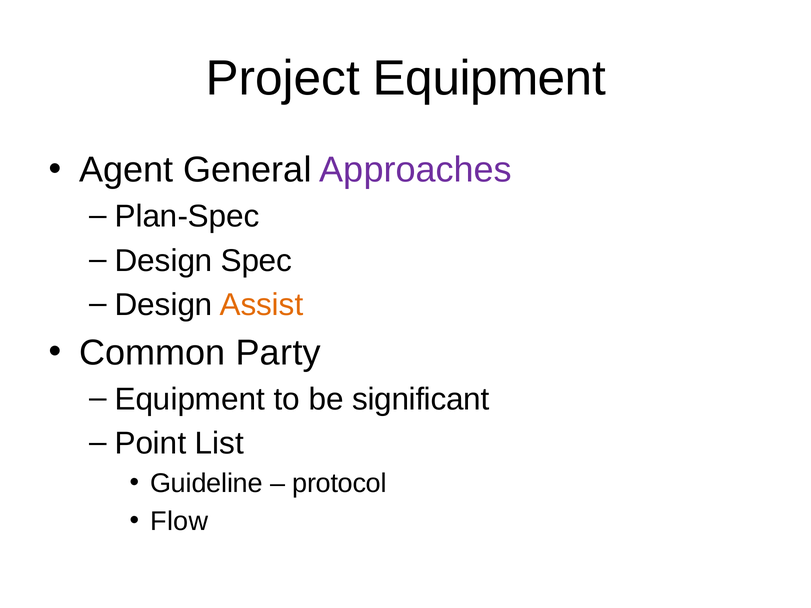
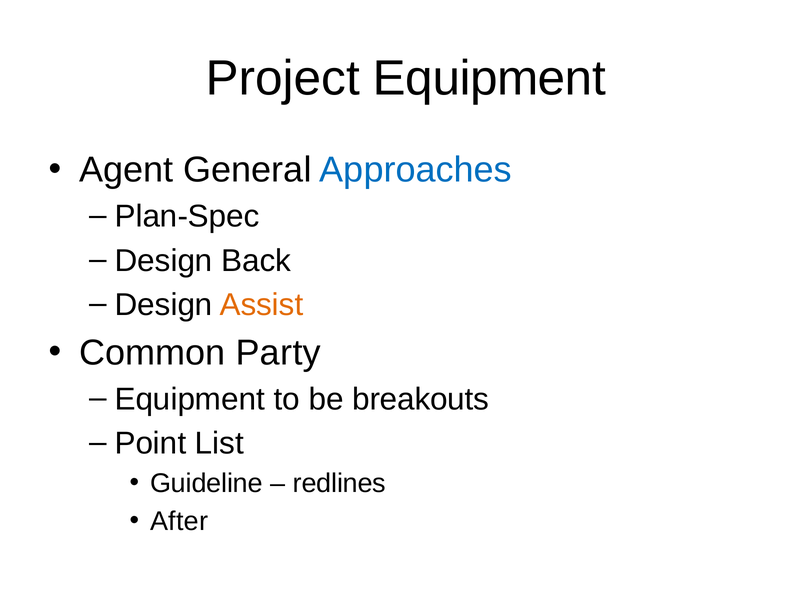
Approaches colour: purple -> blue (416, 170)
Spec: Spec -> Back (256, 261)
significant: significant -> breakouts (421, 399)
protocol: protocol -> redlines (339, 484)
Flow: Flow -> After (179, 522)
